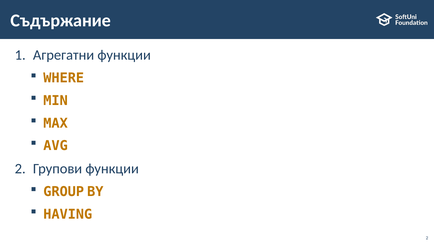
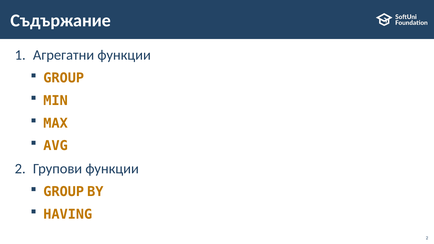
WHERE: WHERE -> GROUP (64, 78)
